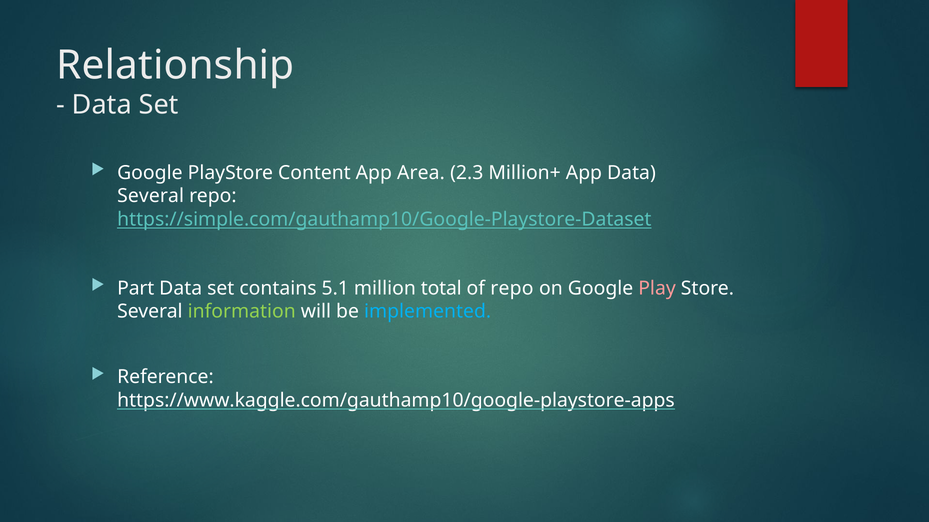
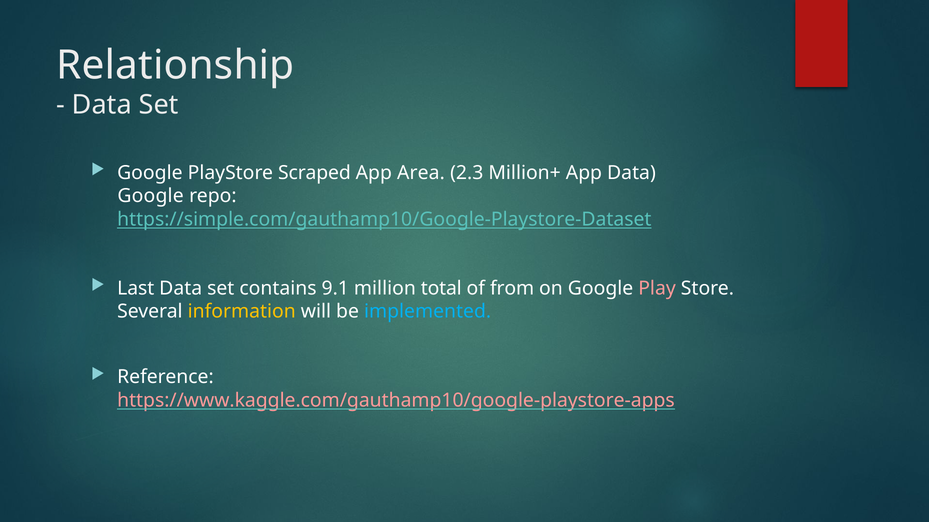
Content: Content -> Scraped (314, 173)
Several: Several -> Google (151, 196)
Part: Part -> Last (136, 288)
5.1: 5.1 -> 9.1 (335, 288)
of repo: repo -> from (512, 288)
information colour: light green -> yellow (242, 312)
https://www.kaggle.com/gauthamp10/google-playstore-apps colour: white -> pink (396, 401)
